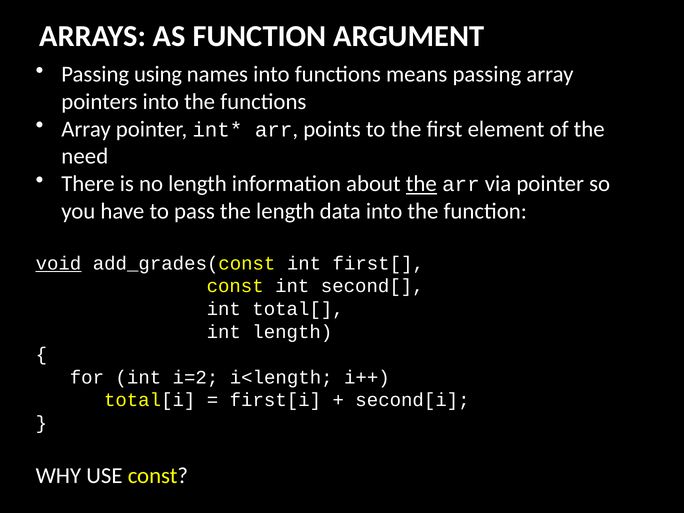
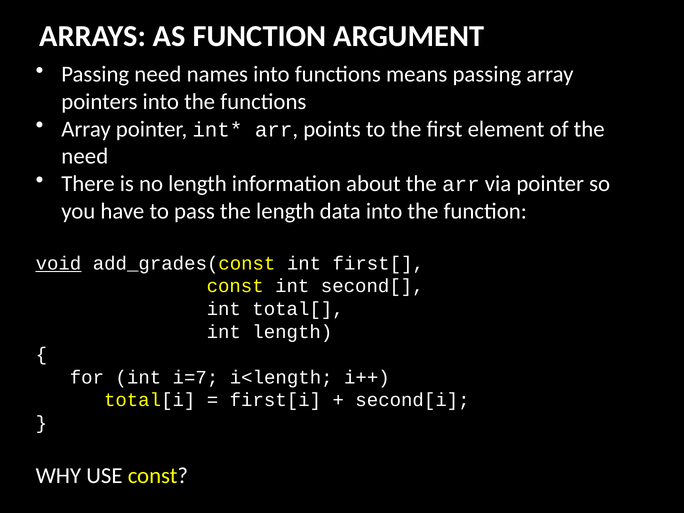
Passing using: using -> need (158, 74)
the underline: present -> none (421, 184)
i=2: i=2 -> i=7 (195, 377)
